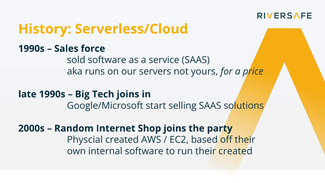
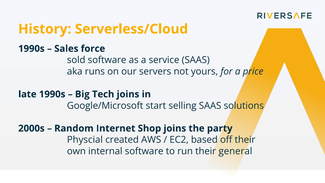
their created: created -> general (235, 151)
